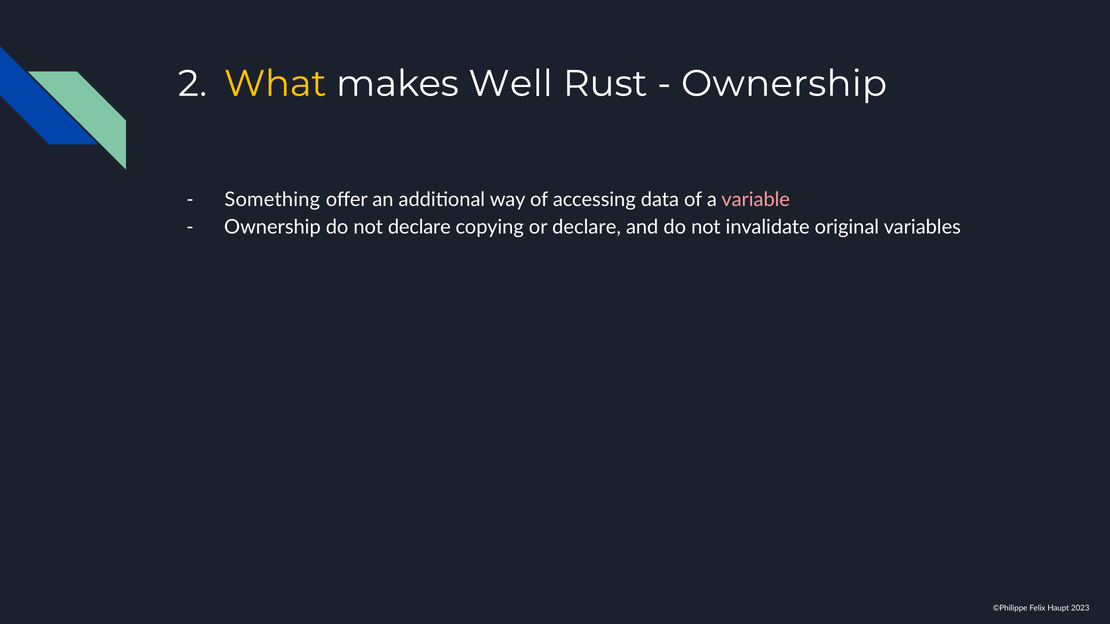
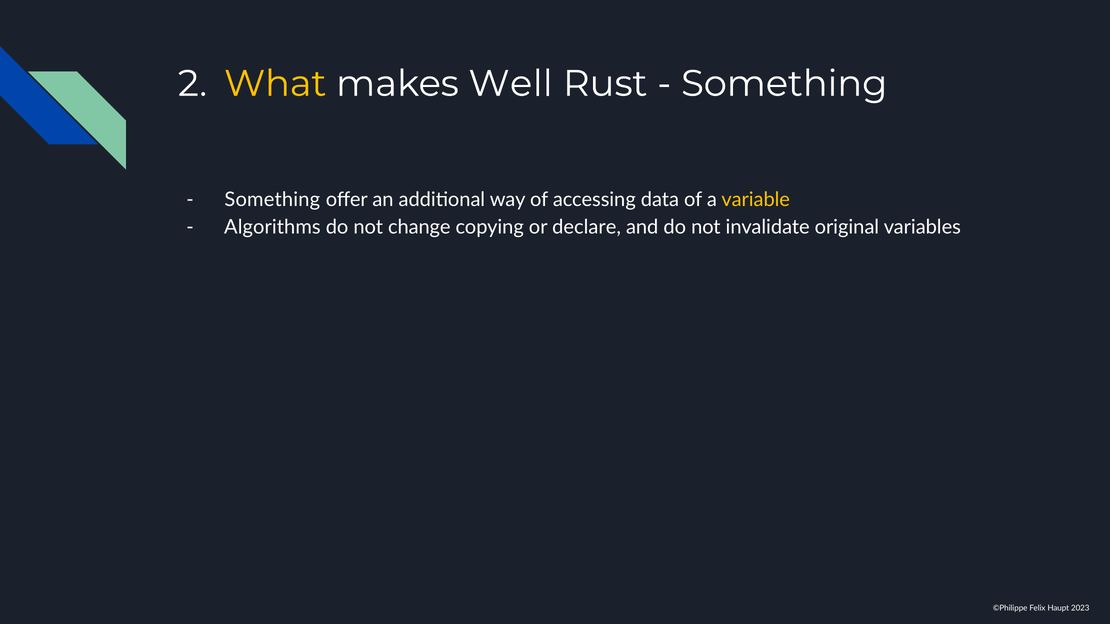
Ownership: Ownership -> Something (784, 84)
variable colour: pink -> yellow (756, 200)
Ownership: Ownership -> Algorithms (272, 227)
not declare: declare -> change (419, 227)
